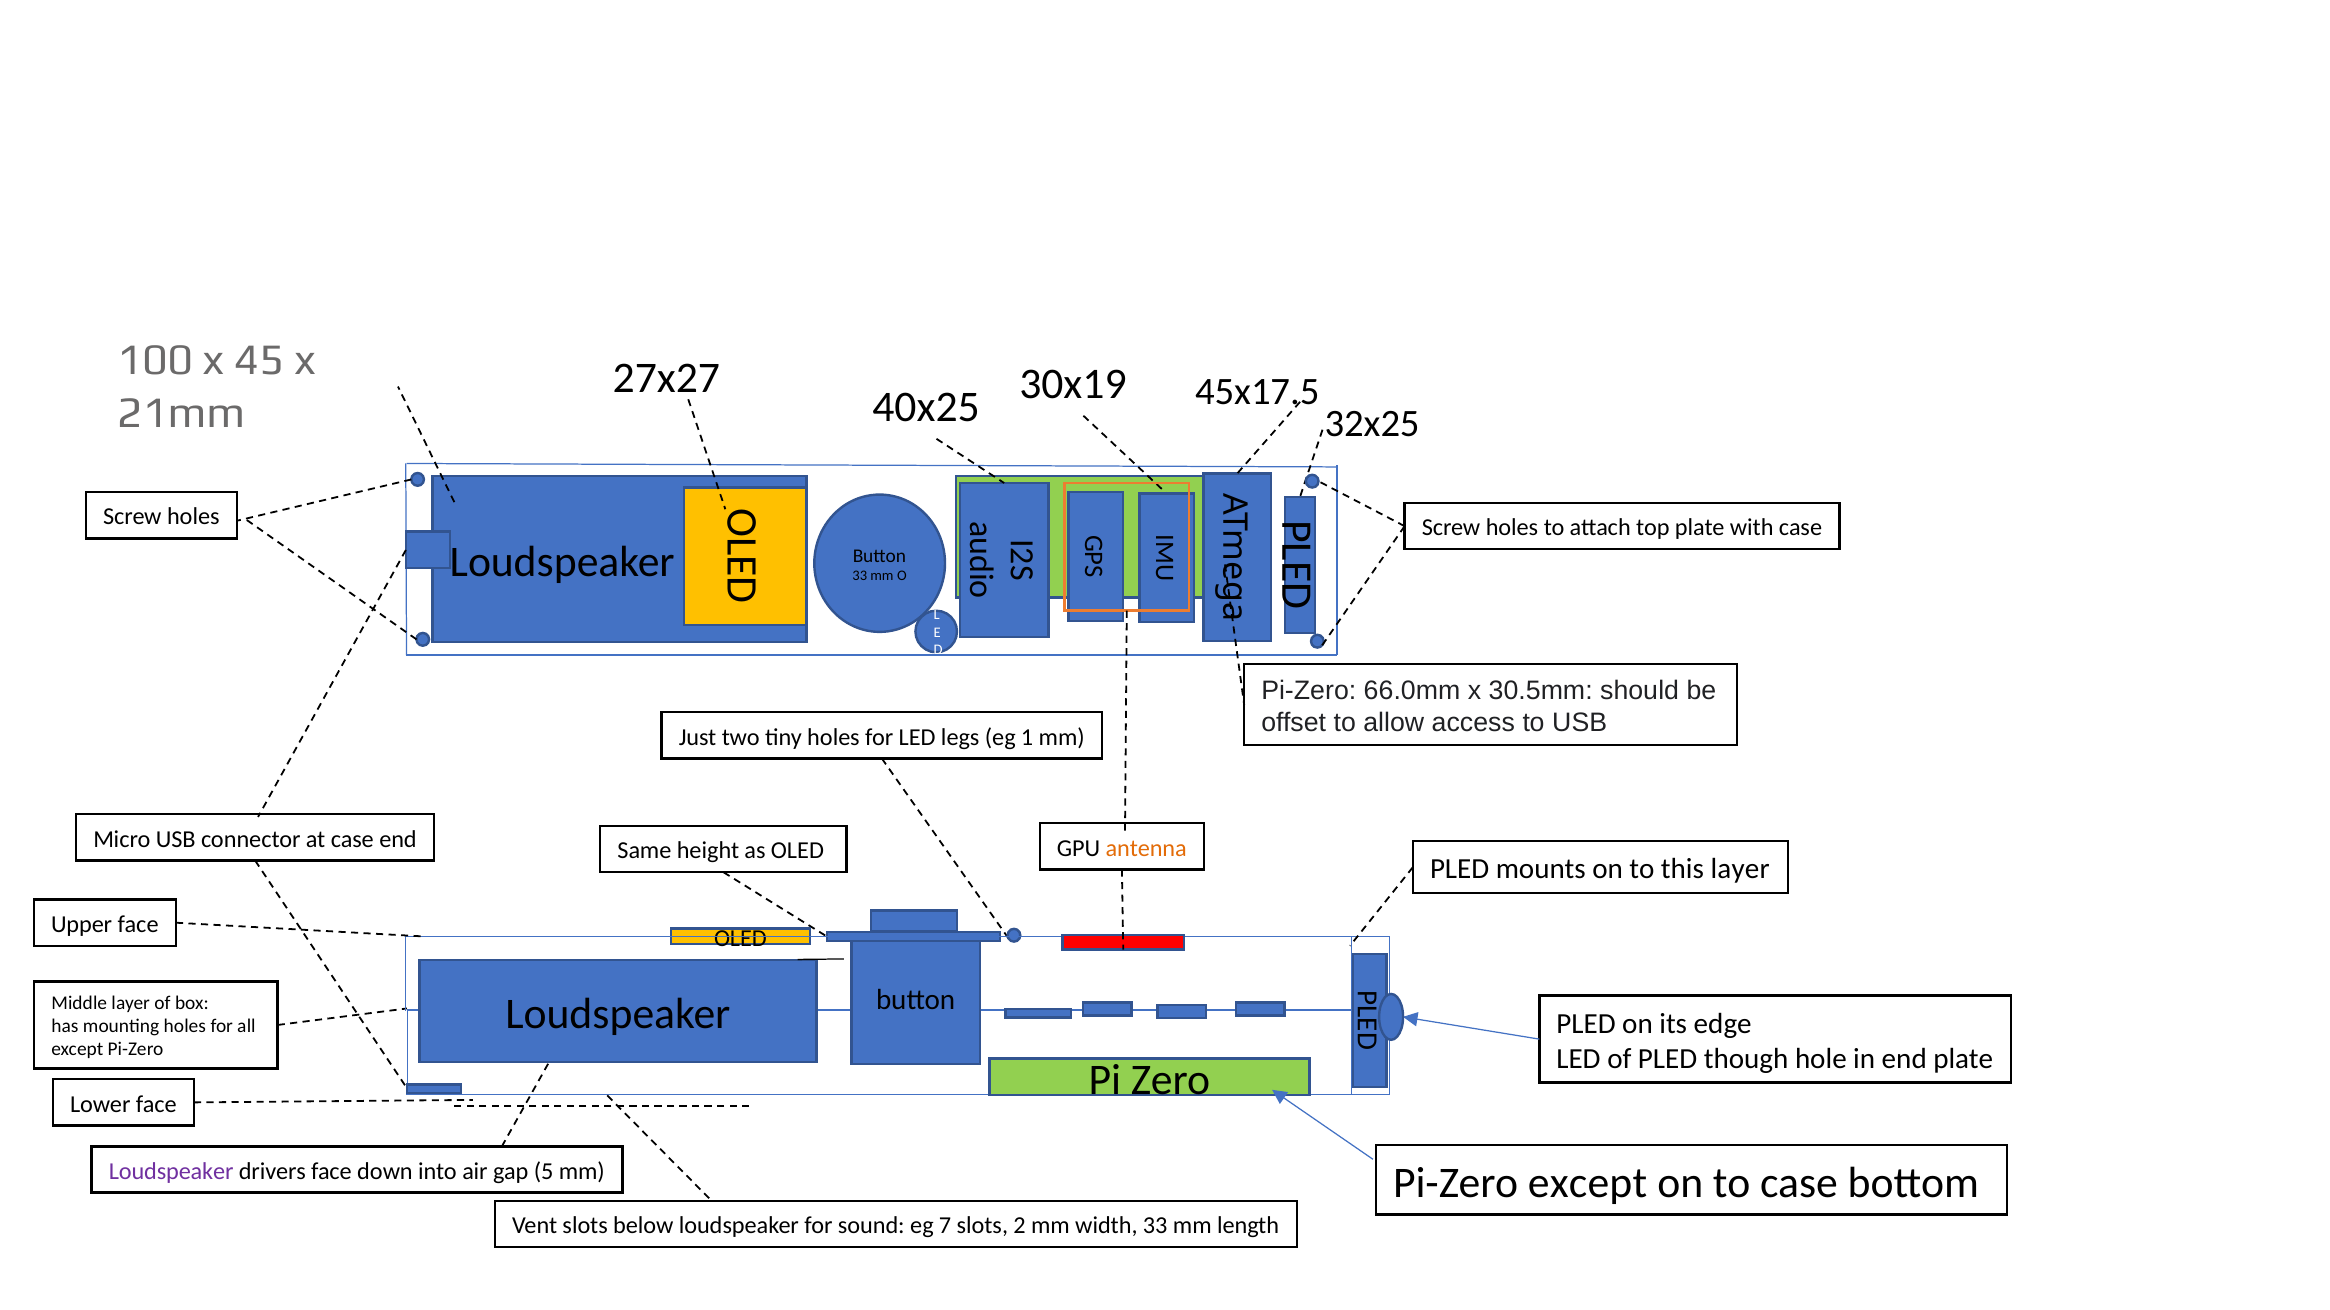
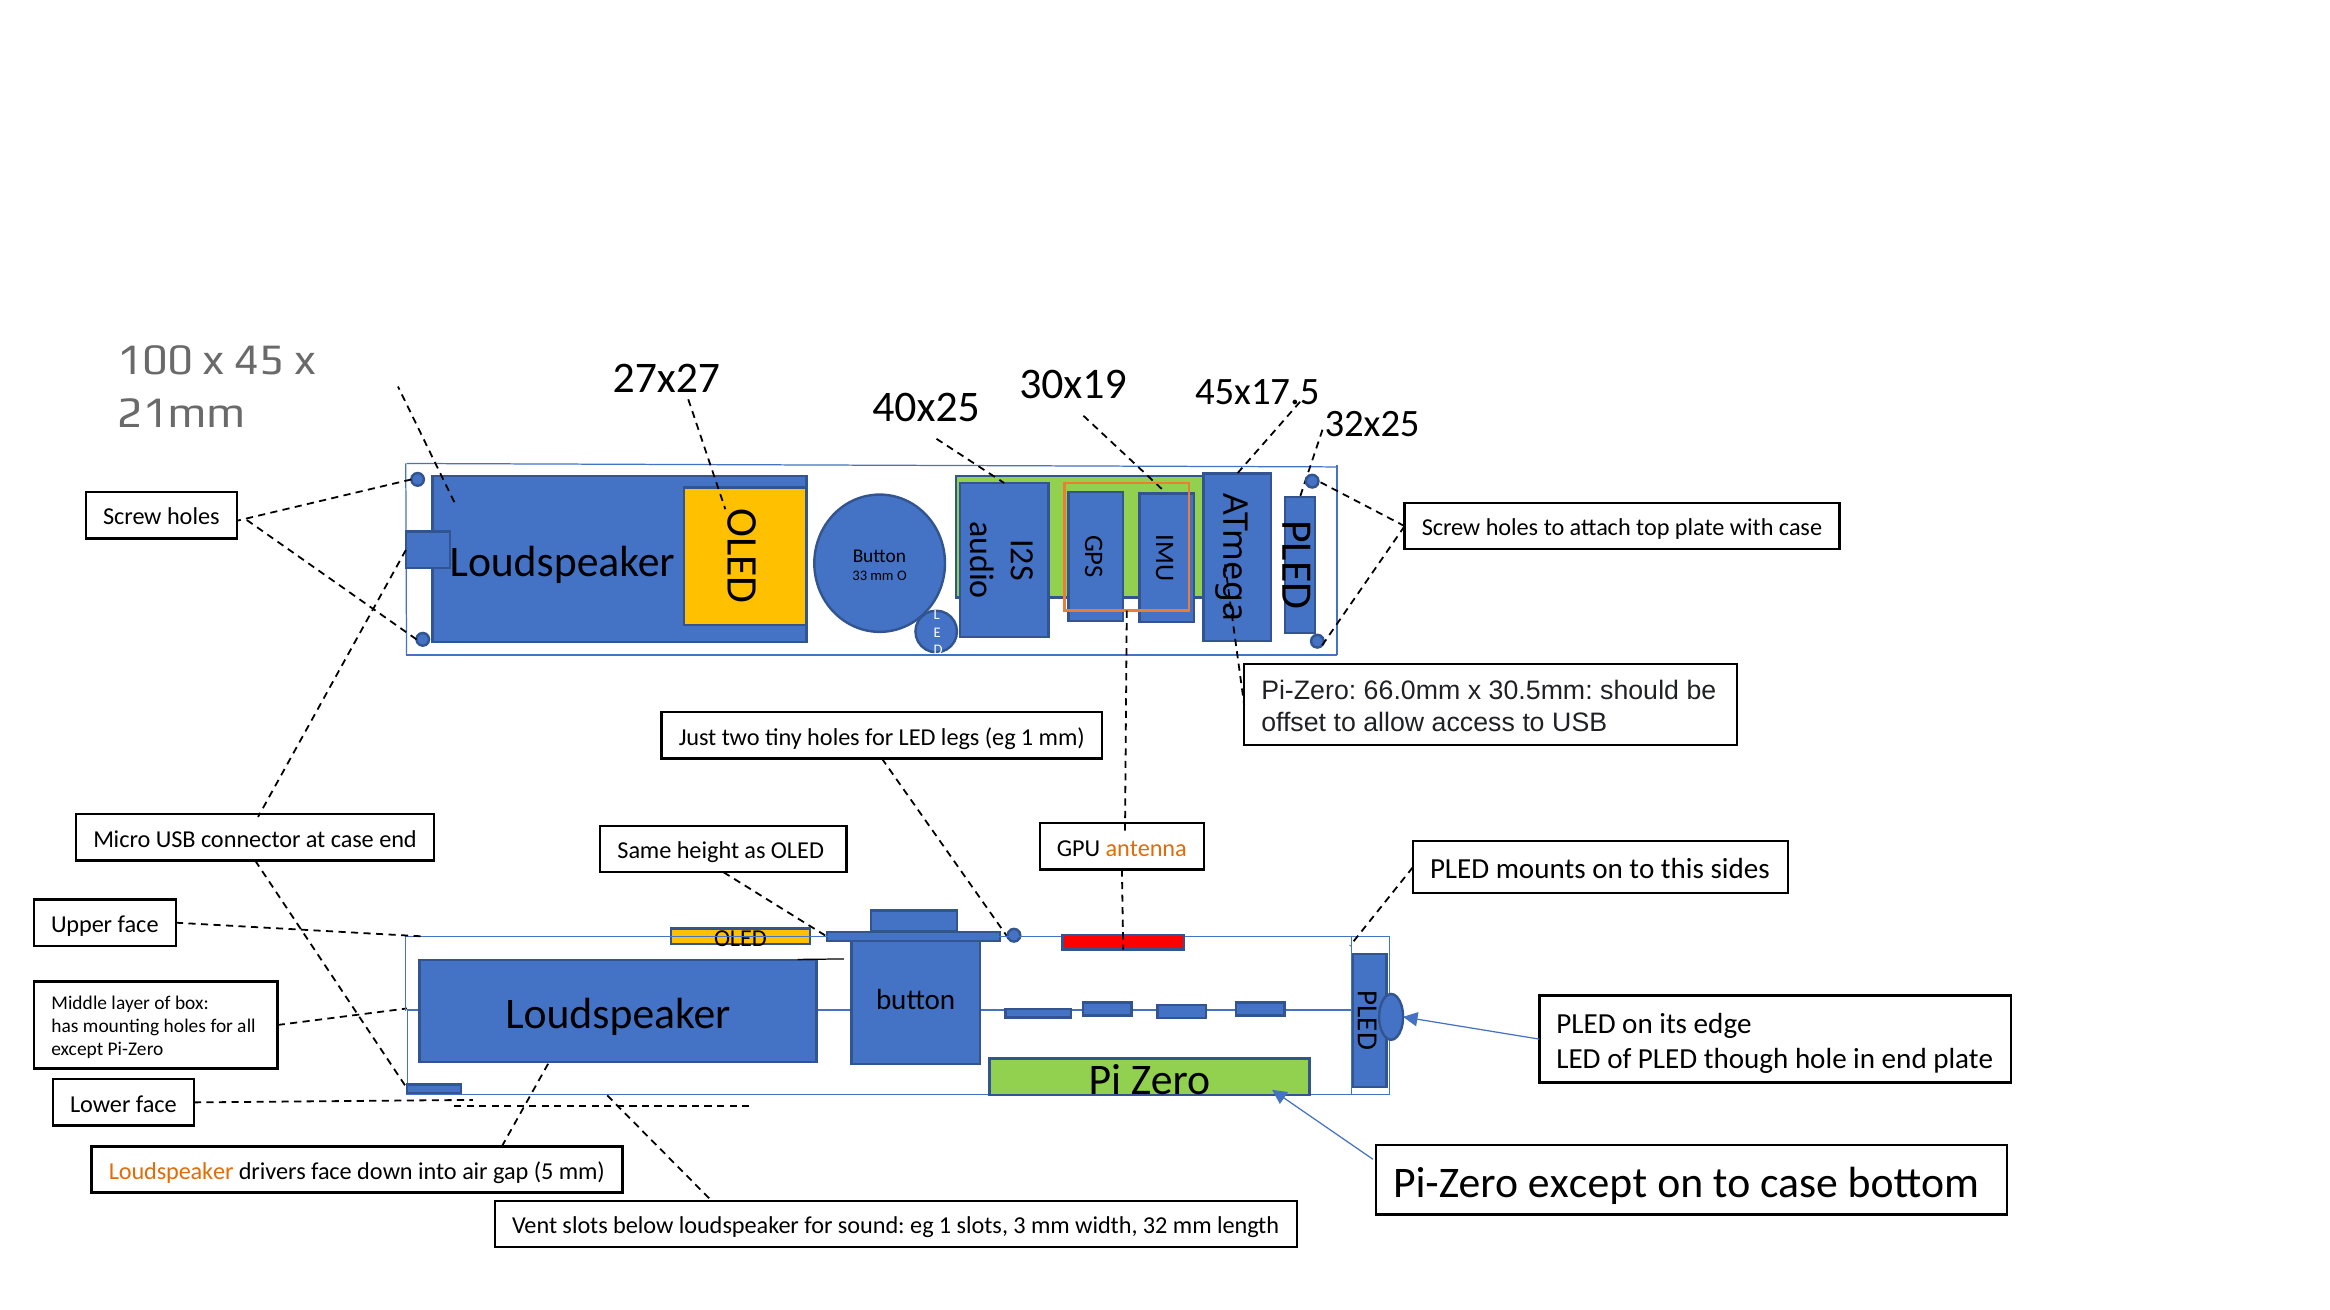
this layer: layer -> sides (1740, 870)
Loudspeaker colour: purple -> orange (171, 1172)
sound eg 7: 7 -> 1 (945, 1226)
slots 2: 2 -> 3 (1020, 1226)
width 33: 33 -> 32 (1155, 1226)
